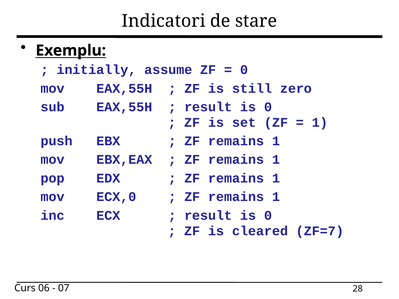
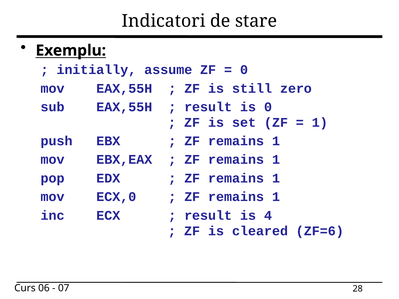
0: 0 -> 4 (268, 216)
ZF=7: ZF=7 -> ZF=6 (320, 231)
